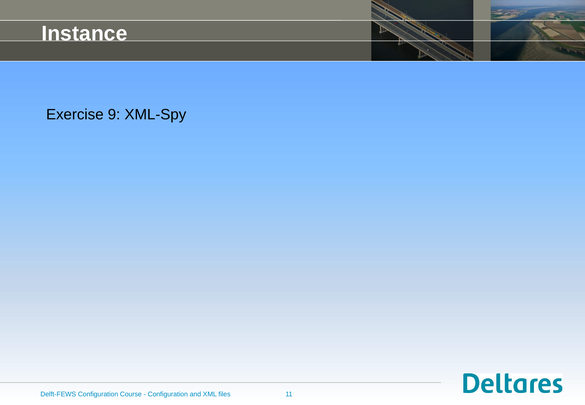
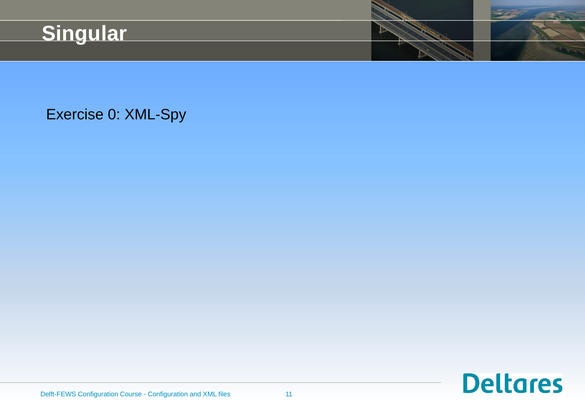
Instance: Instance -> Singular (84, 34)
9: 9 -> 0 (114, 115)
